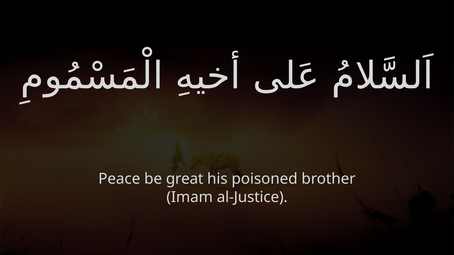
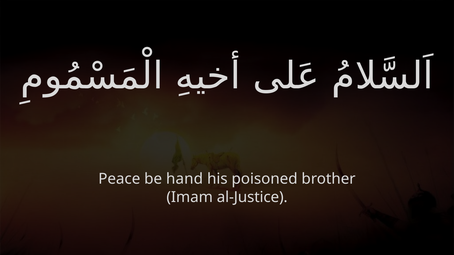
great: great -> hand (185, 179)
